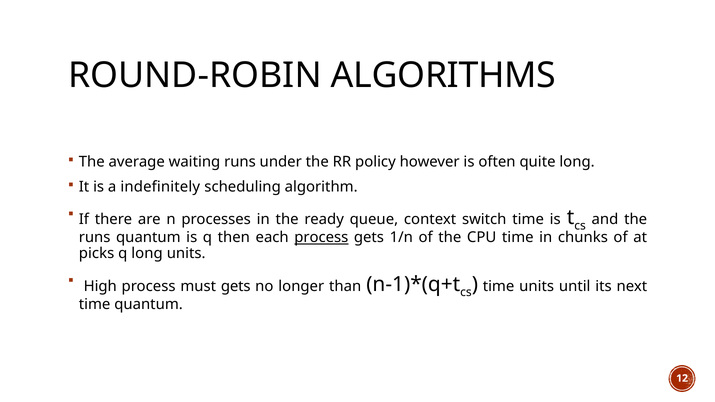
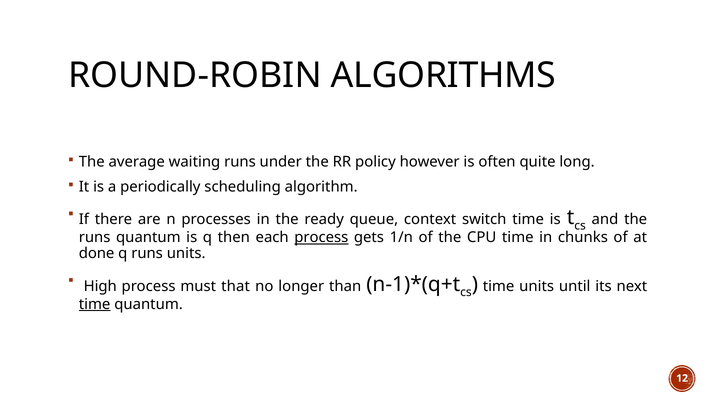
indefinitely: indefinitely -> periodically (160, 187)
picks: picks -> done (97, 254)
q long: long -> runs (147, 254)
must gets: gets -> that (236, 286)
time underline: none -> present (95, 304)
